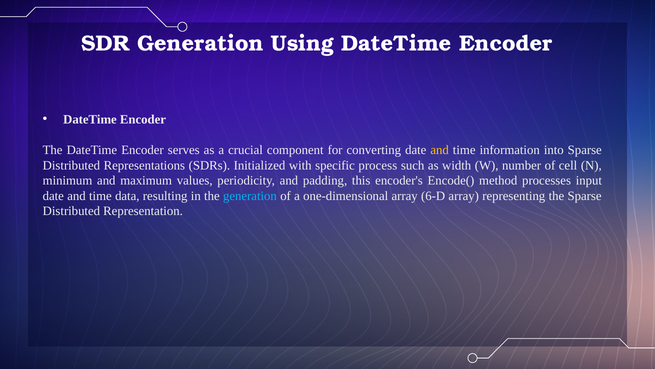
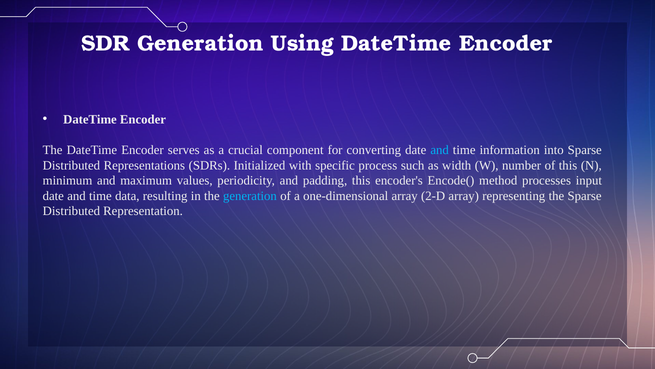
and colour: yellow -> light blue (440, 150)
of cell: cell -> this (568, 165)
6-D: 6-D -> 2-D (433, 196)
